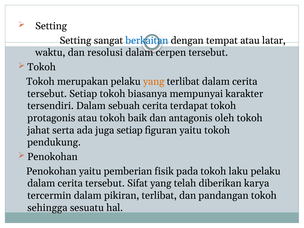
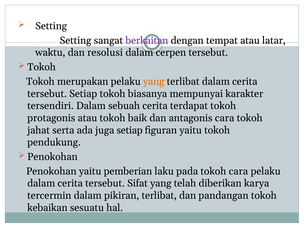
berkaitan colour: blue -> purple (147, 40)
antagonis oleh: oleh -> cara (225, 118)
fisik: fisik -> laku (164, 171)
tokoh laku: laku -> cara (238, 171)
sehingga: sehingga -> kebaikan (47, 208)
